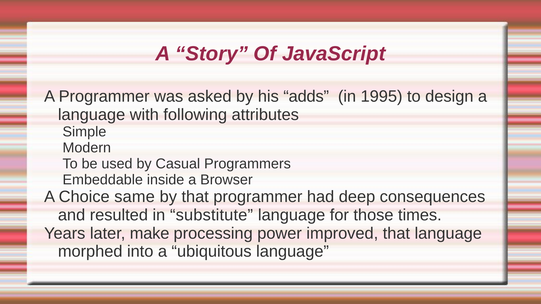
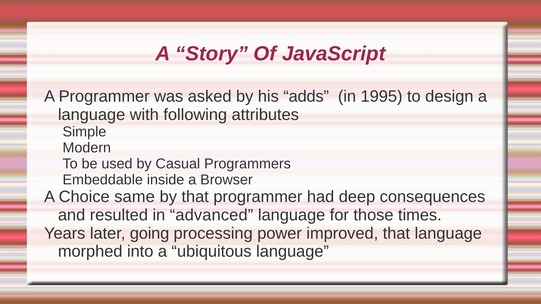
substitute: substitute -> advanced (212, 215)
make: make -> going (150, 234)
